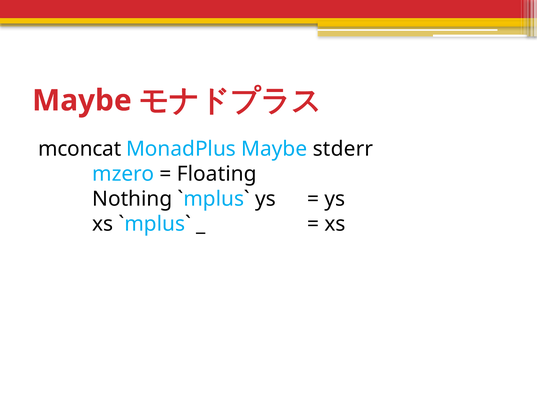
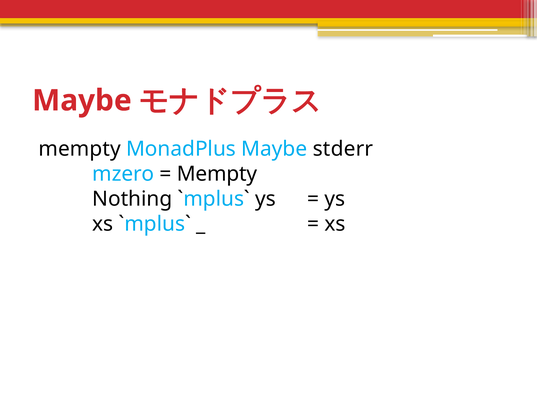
mconcat: mconcat -> mempty (80, 149)
Floating: Floating -> Mempty (217, 174)
